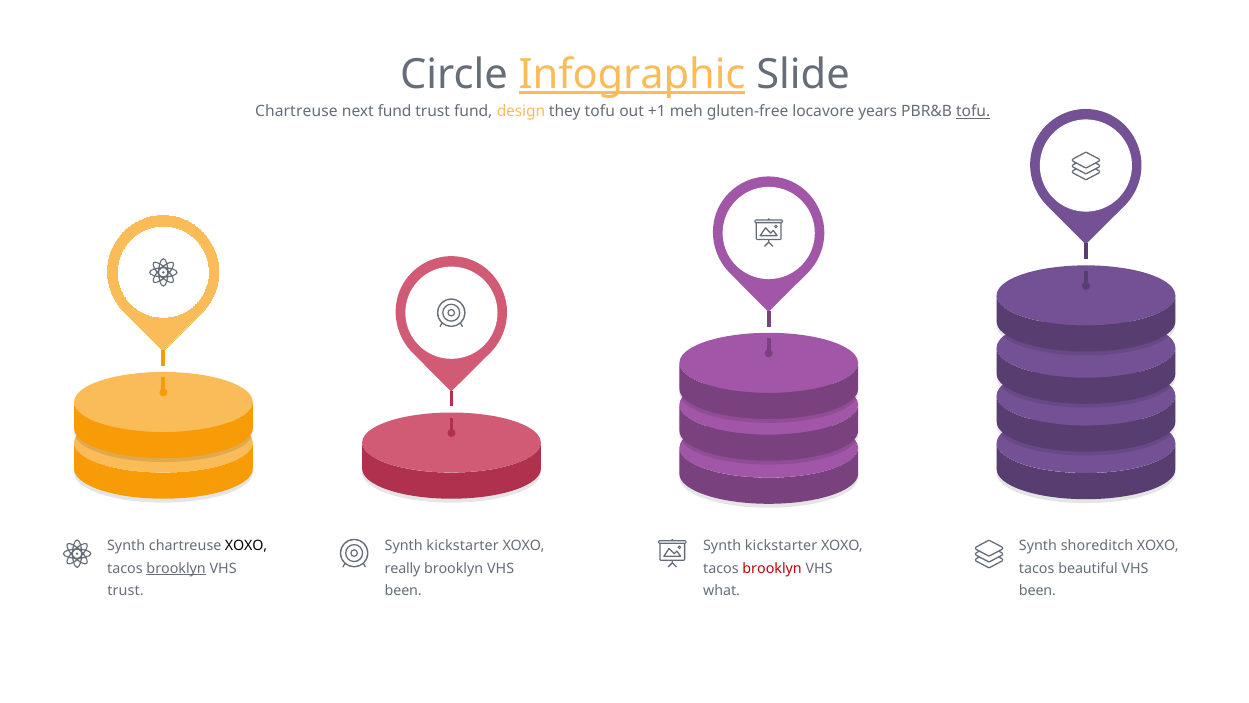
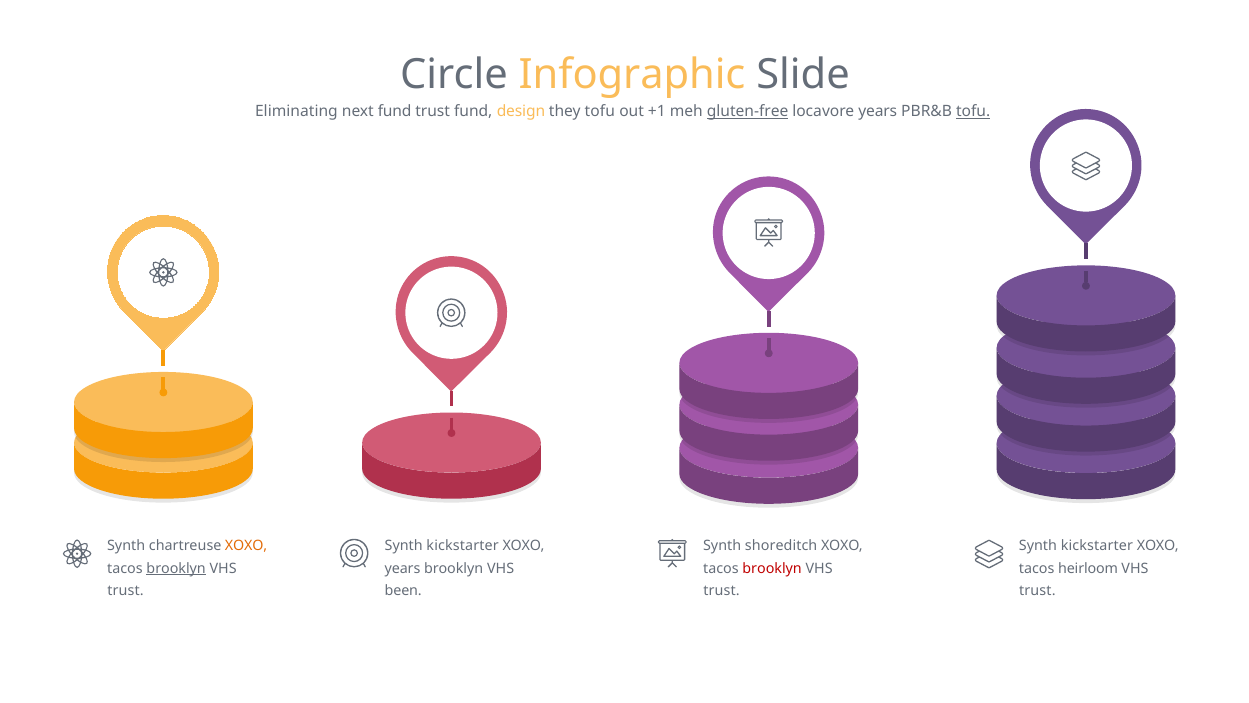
Infographic underline: present -> none (632, 74)
Chartreuse: Chartreuse -> Eliminating (296, 111)
gluten-free underline: none -> present (748, 111)
XOXO colour: black -> orange (246, 546)
kickstarter: kickstarter -> shoreditch (781, 546)
shoreditch: shoreditch -> kickstarter (1097, 546)
really: really -> years (403, 568)
beautiful: beautiful -> heirloom (1088, 568)
what: what -> trust (722, 590)
been: been -> trust (1037, 590)
